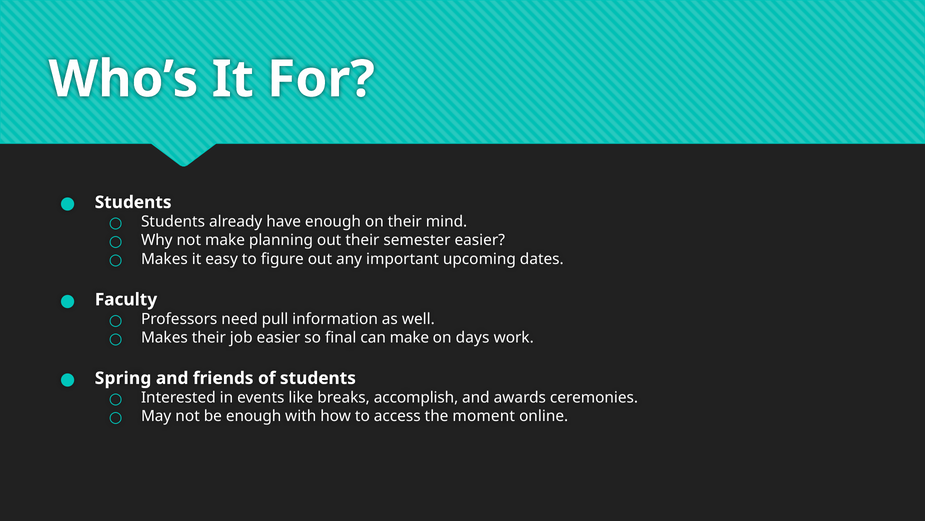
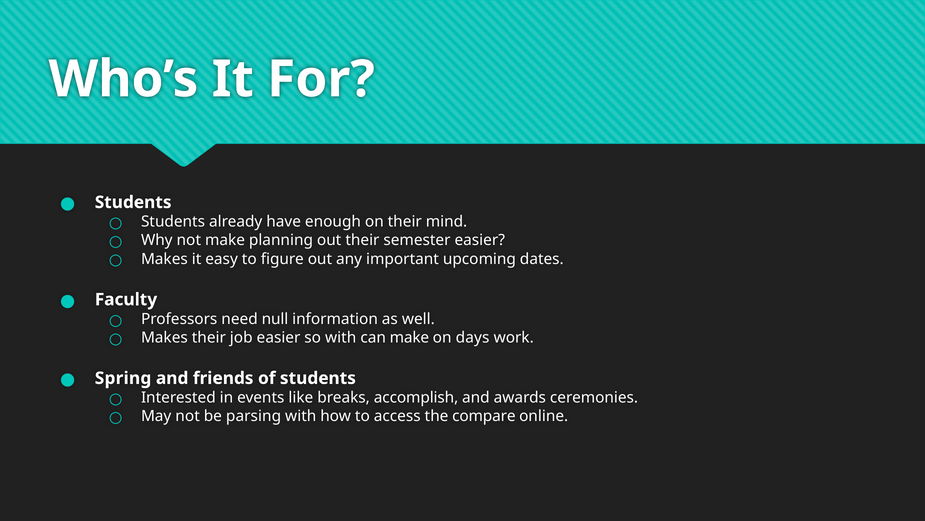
pull: pull -> null (275, 319)
so final: final -> with (341, 337)
be enough: enough -> parsing (254, 416)
moment: moment -> compare (484, 416)
